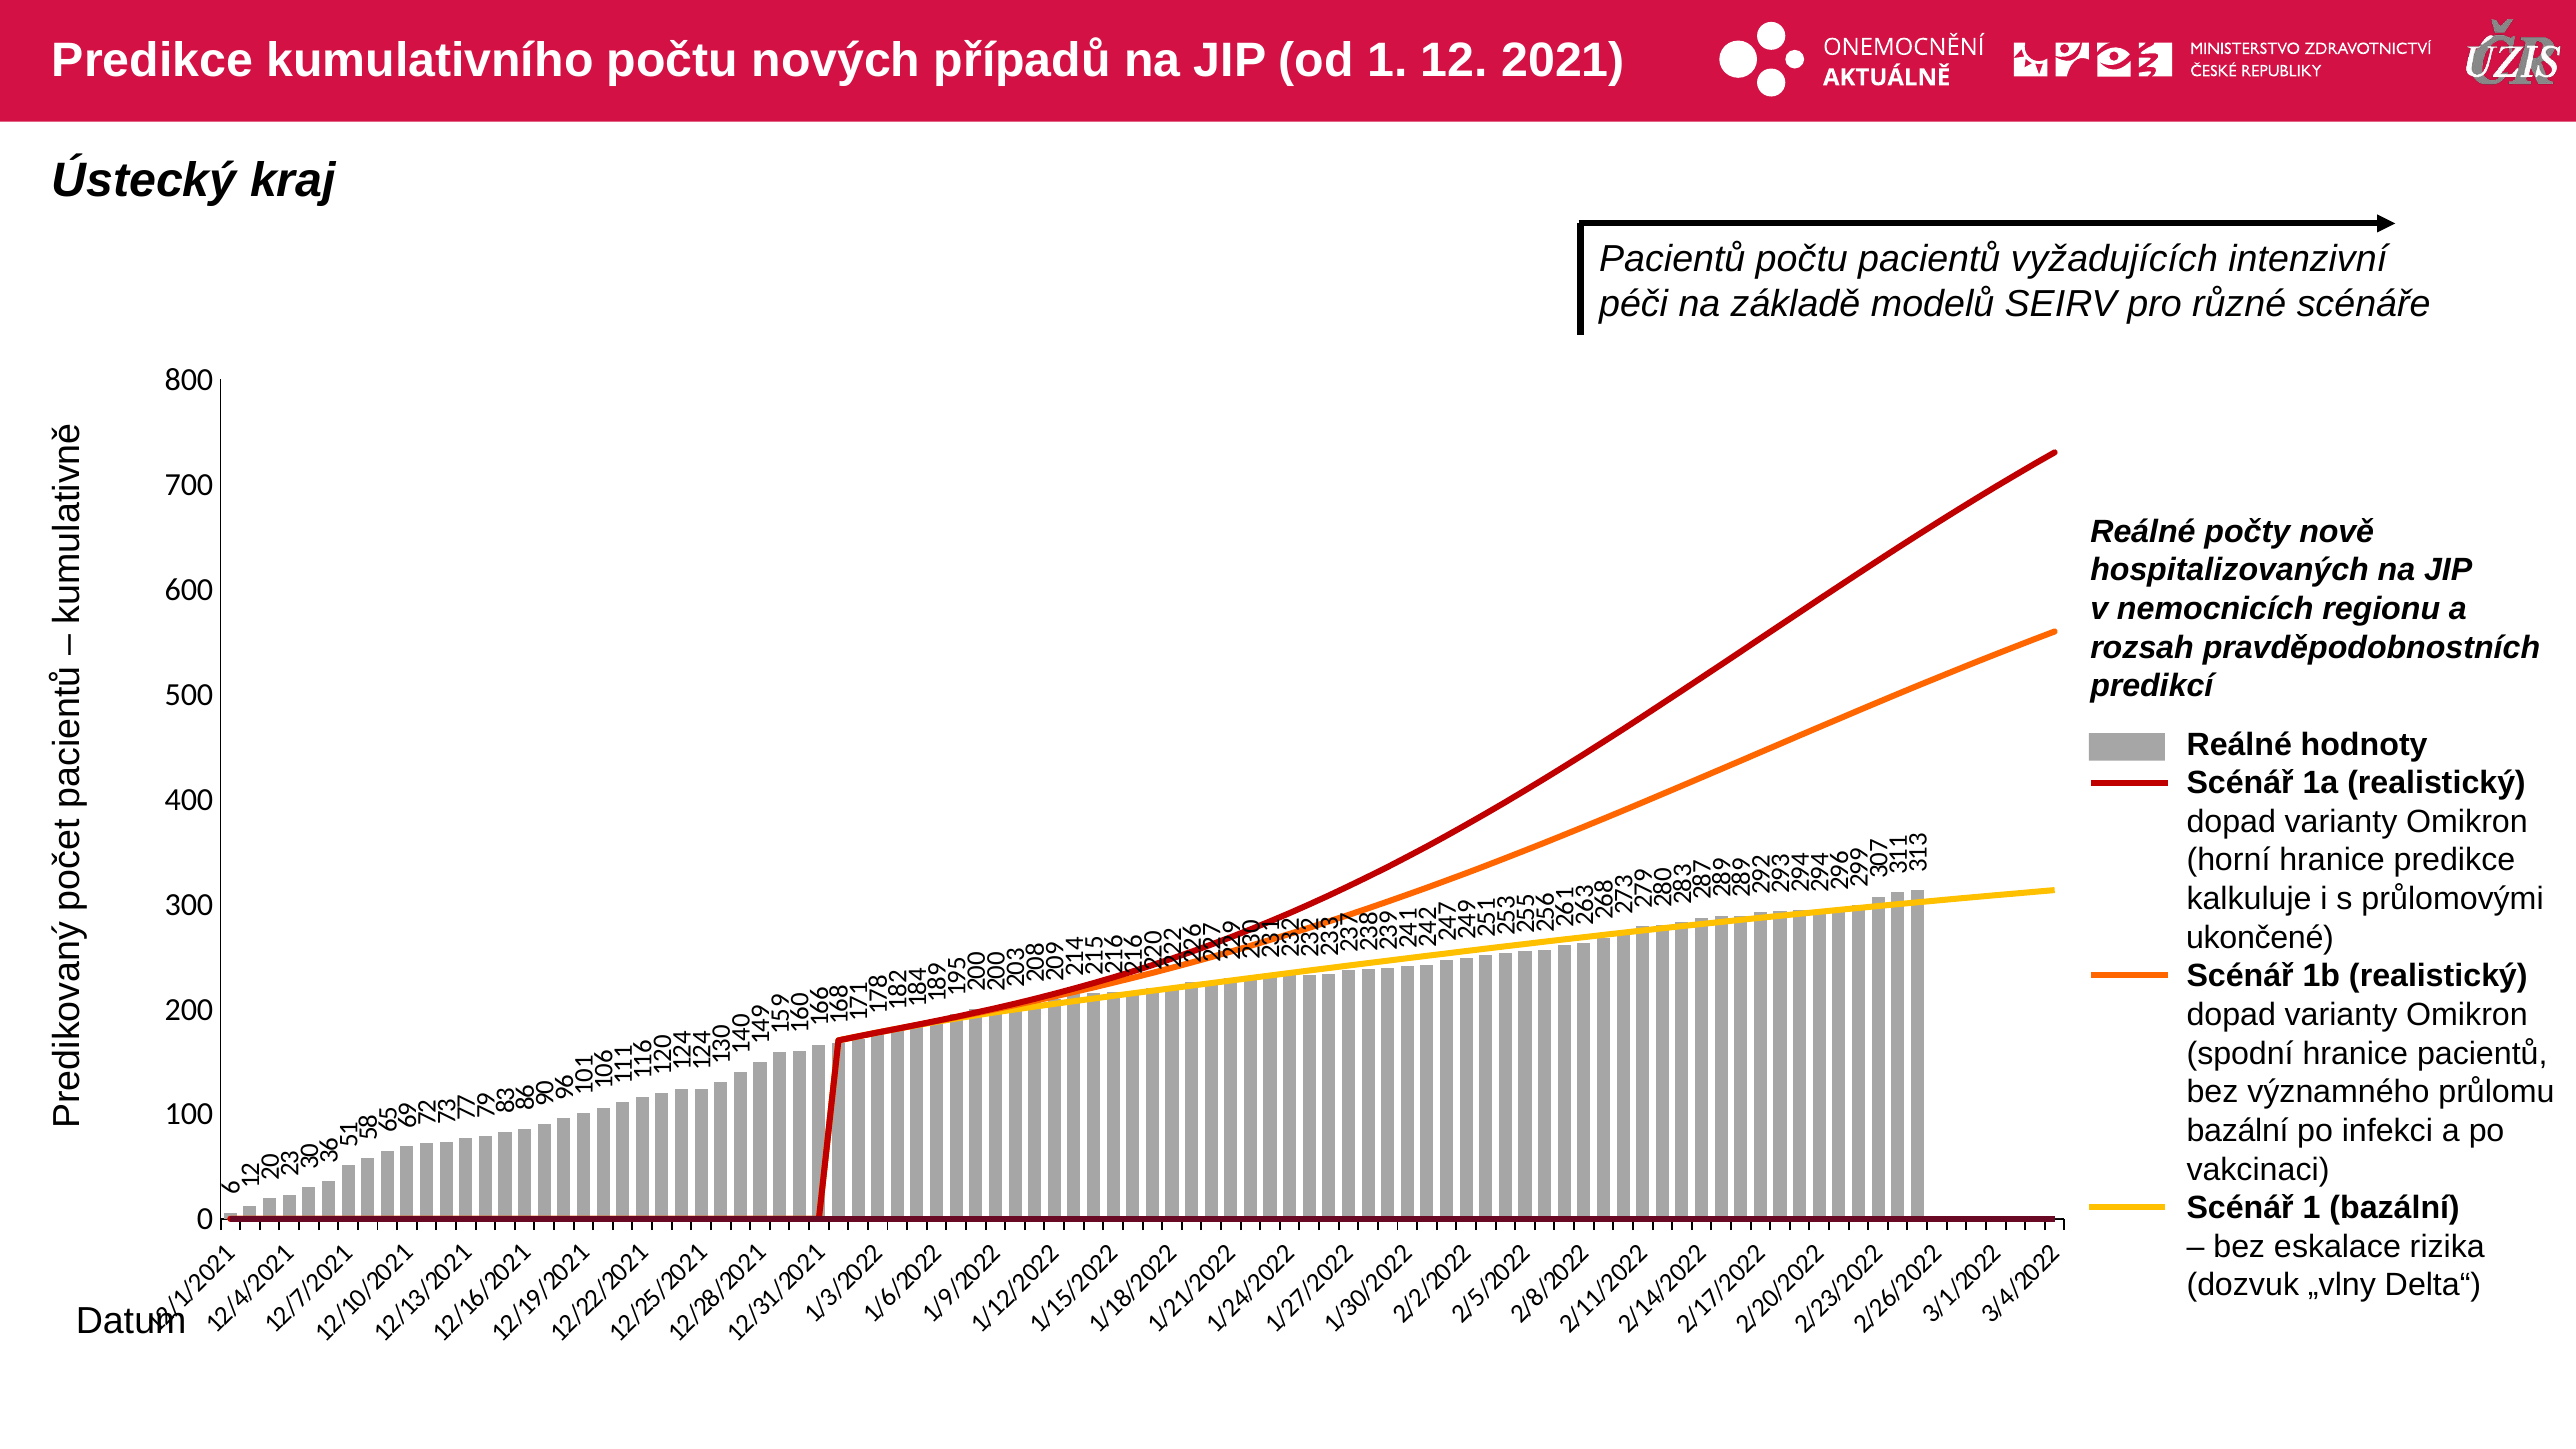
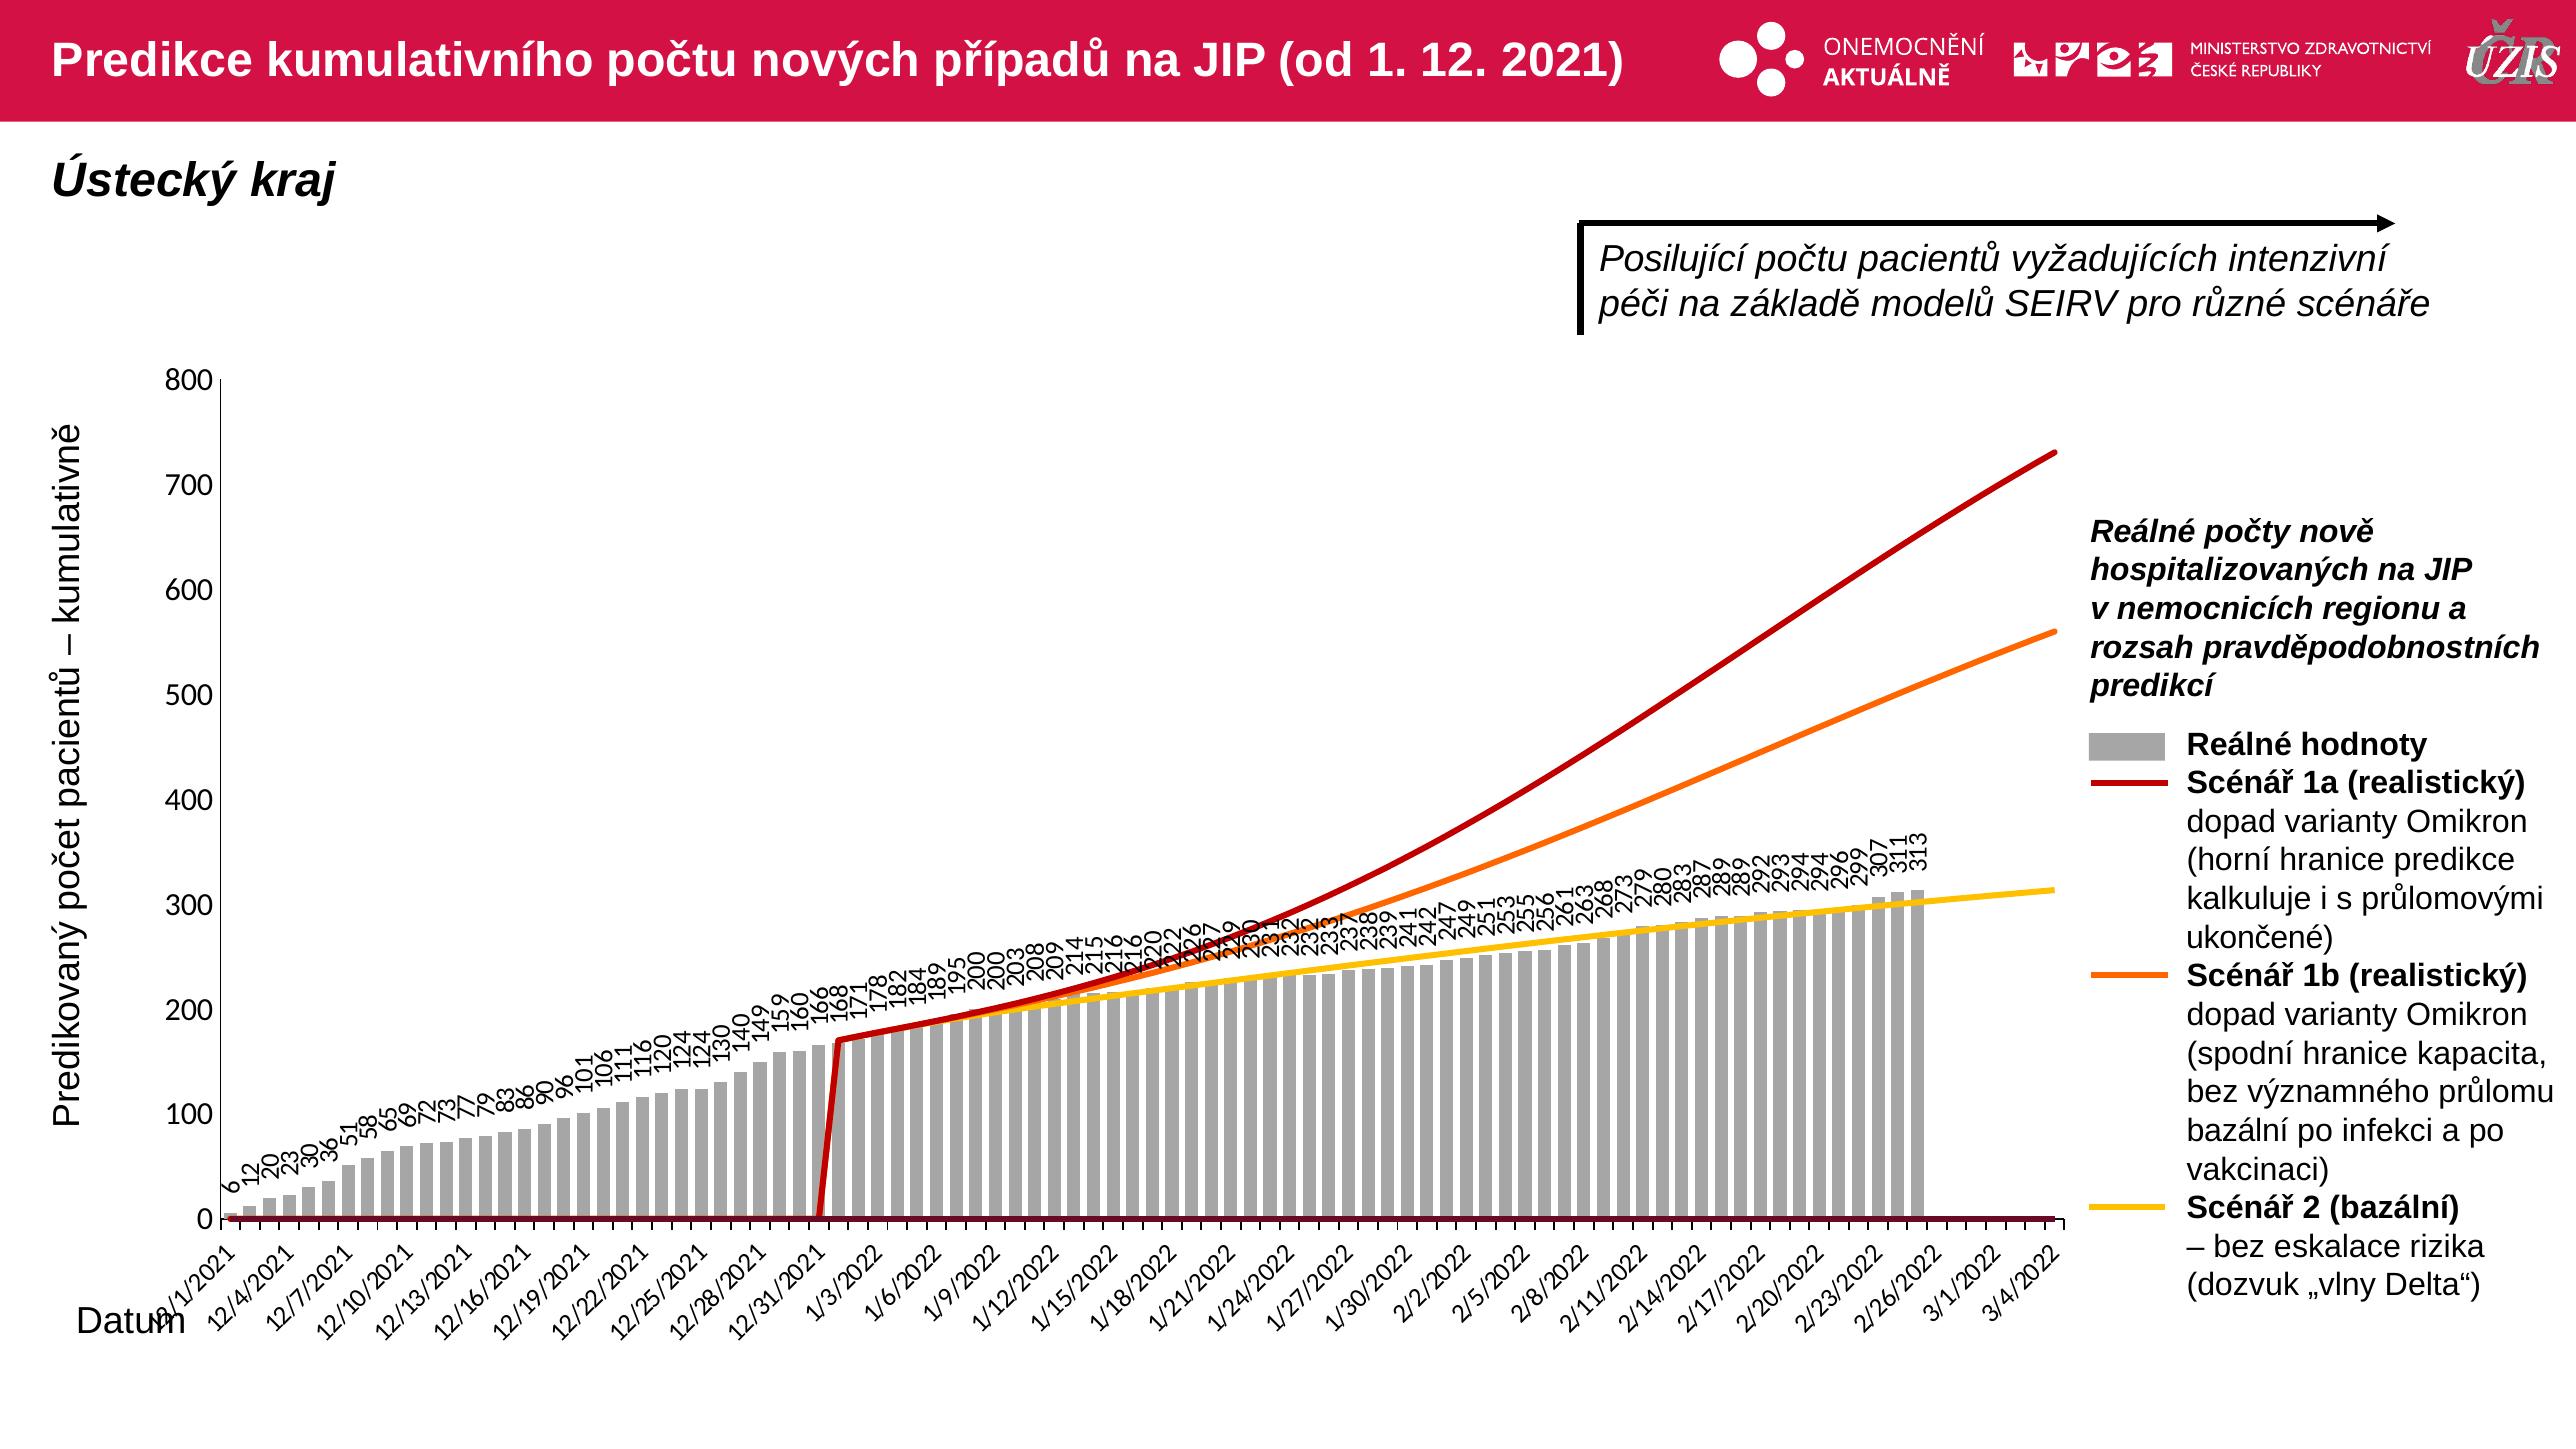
Pacientů: Pacientů -> Posilující (1672, 259)
hranice pacientů: pacientů -> kapacita (2482, 1053)
Scénář 1: 1 -> 2 (2312, 1208)
